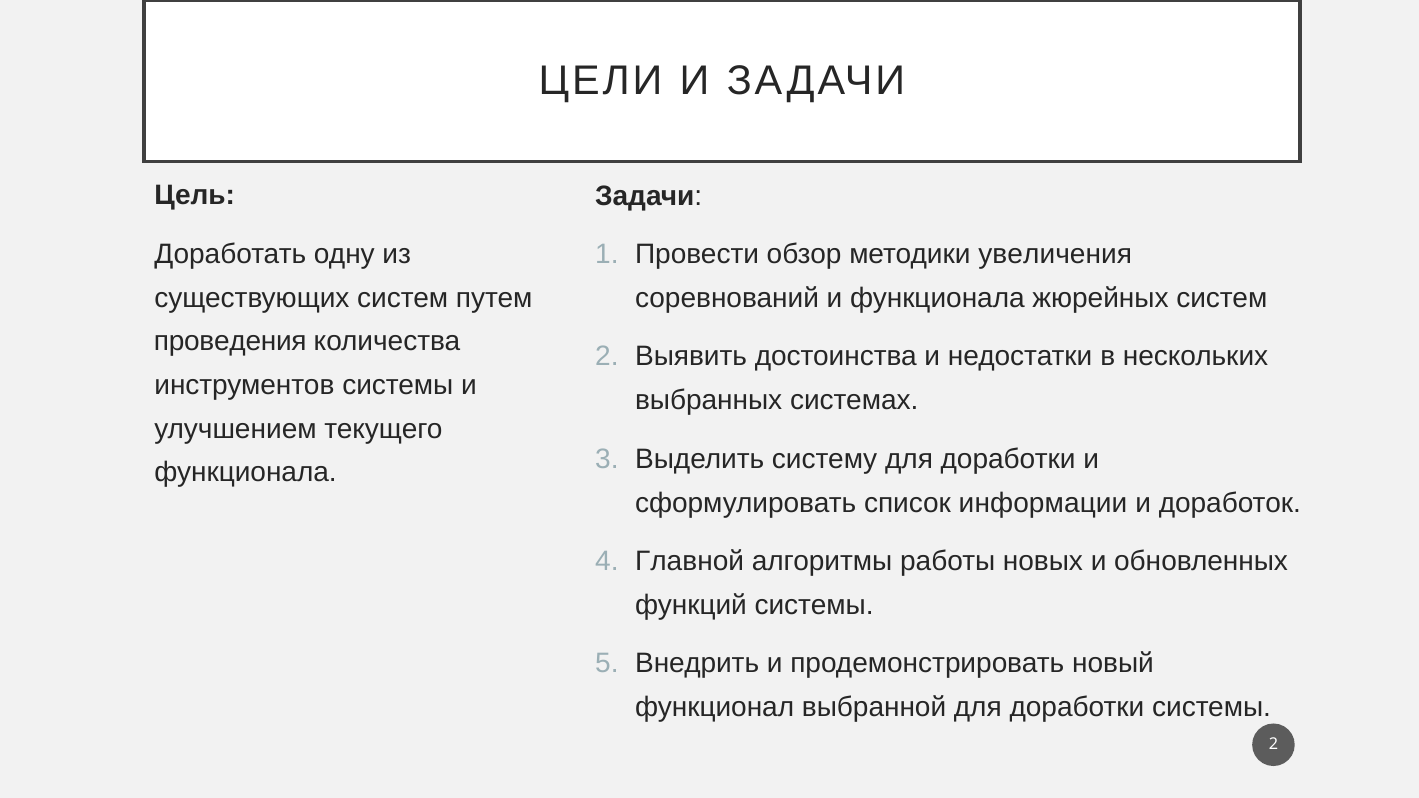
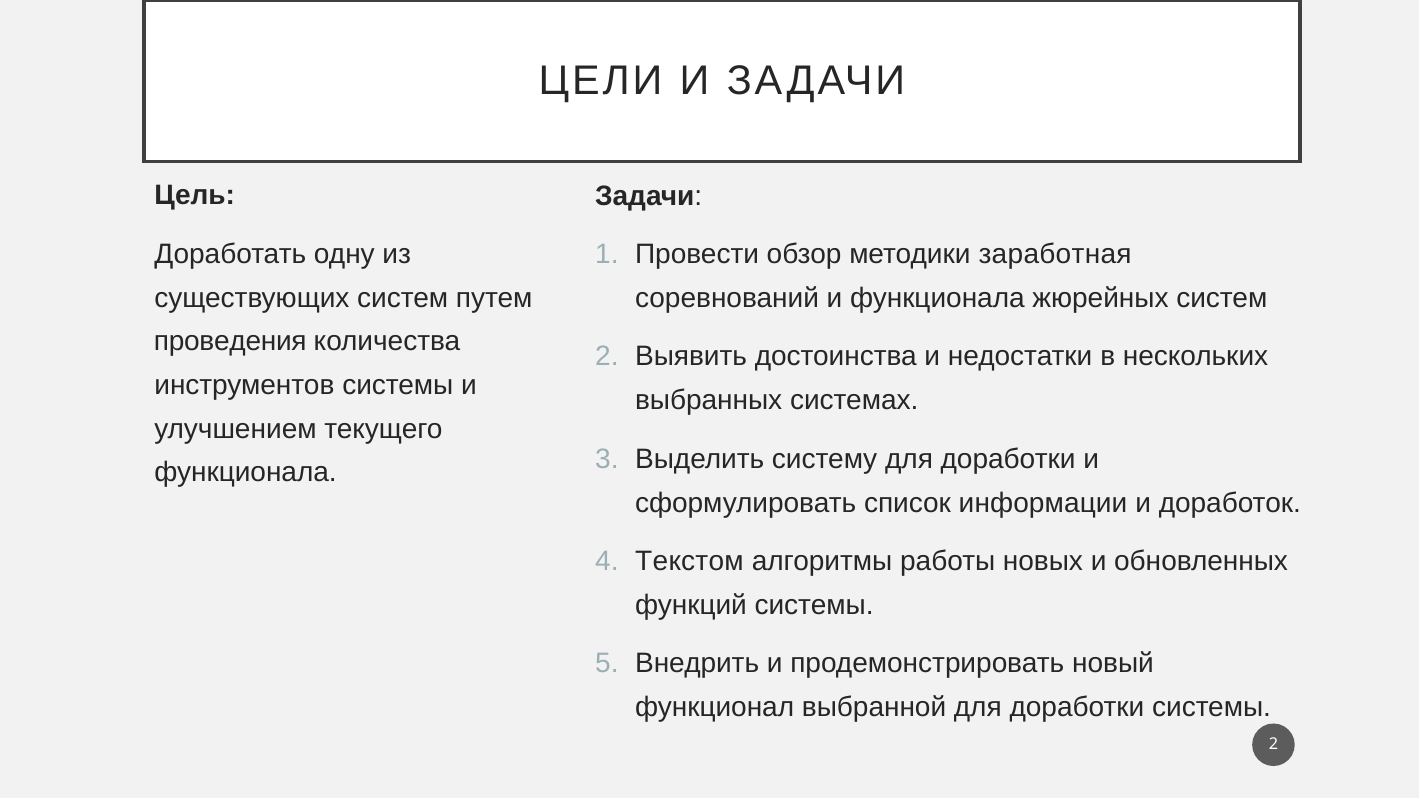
увеличения: увеличения -> заработная (1055, 254)
Главной: Главной -> Текстом (689, 561)
